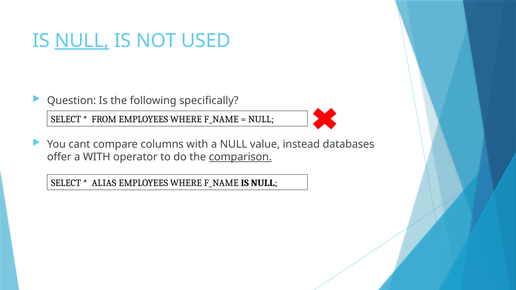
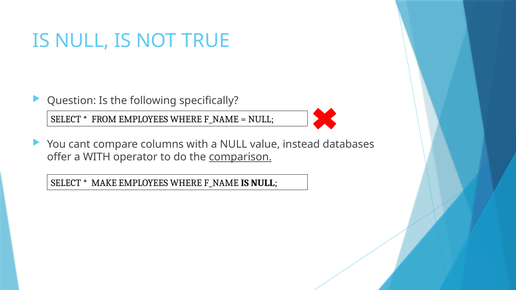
NULL underline: present -> none (82, 41)
USED: USED -> TRUE (206, 41)
ALIAS: ALIAS -> MAKE (104, 183)
